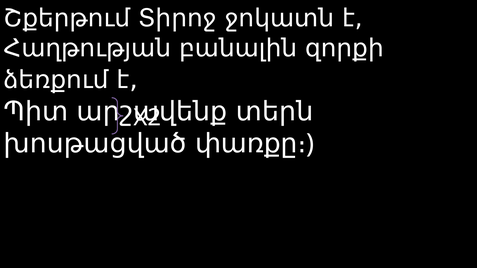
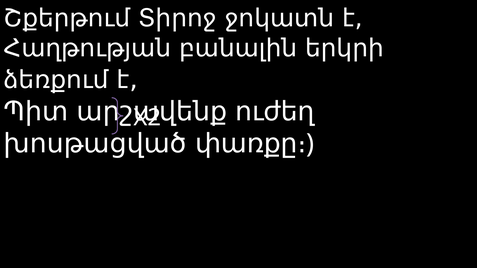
զորքի: զորքի -> երկրի (344, 48)
տերն: տերն -> ուժեղ (275, 112)
